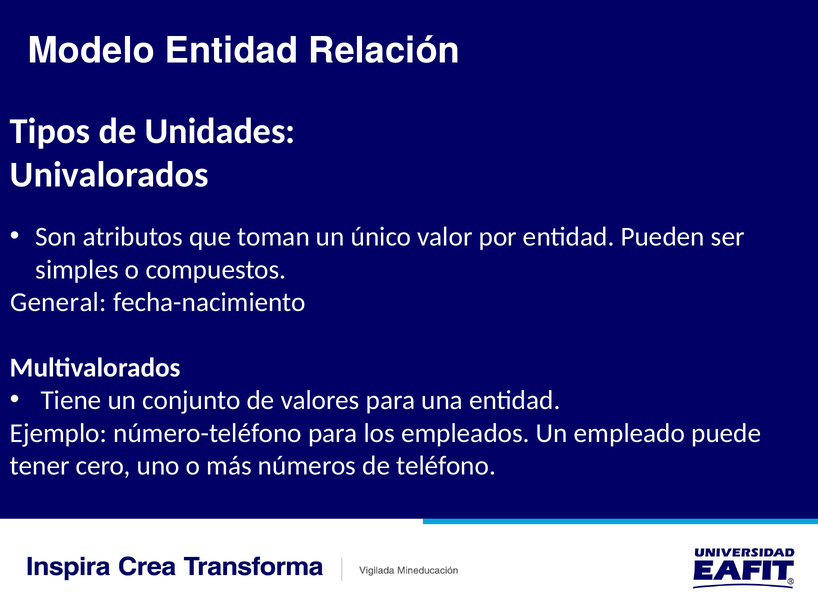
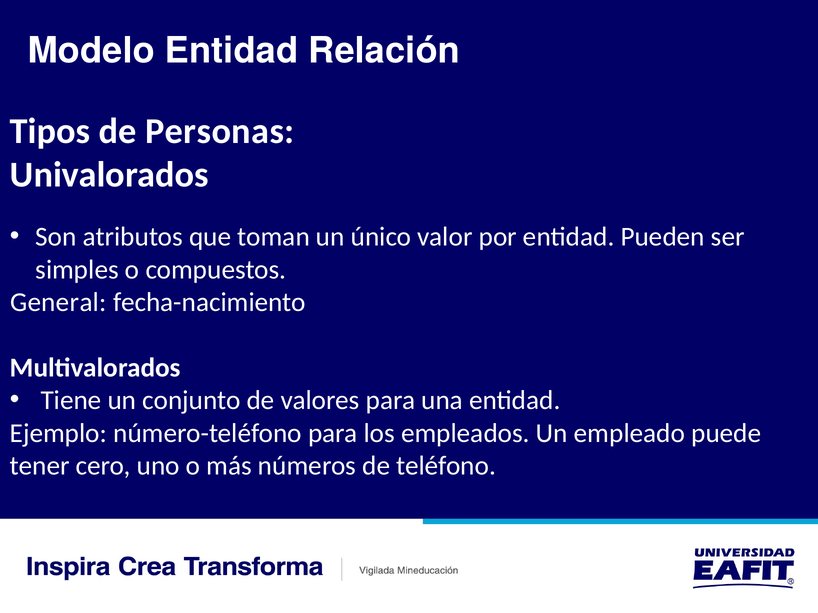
Unidades: Unidades -> Personas (220, 131)
